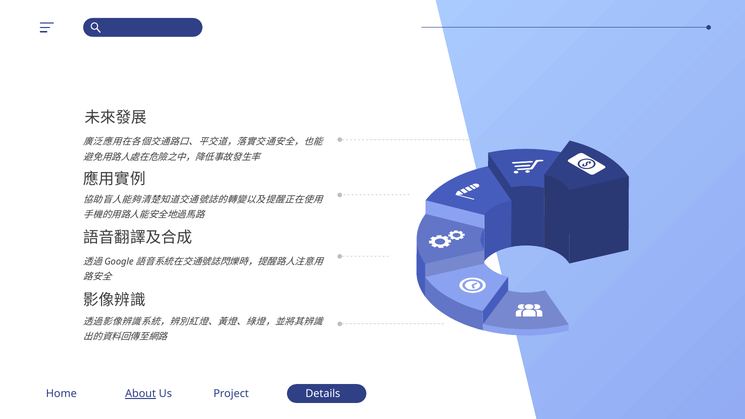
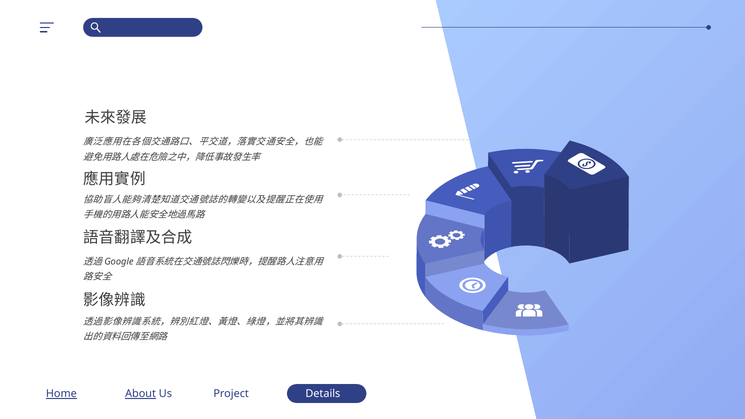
Home underline: none -> present (61, 394)
